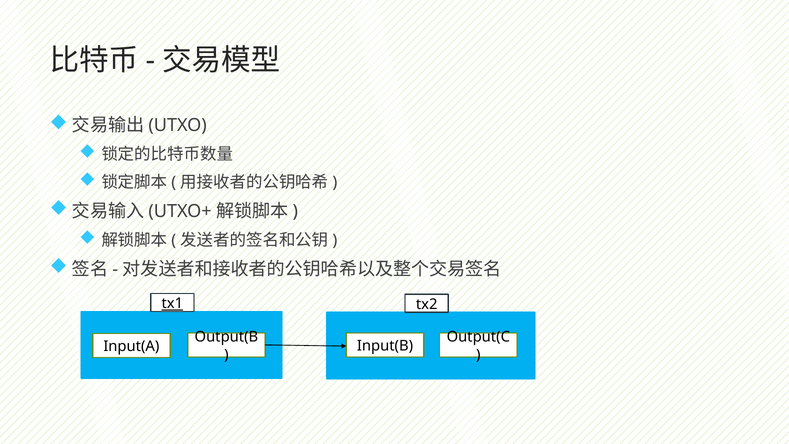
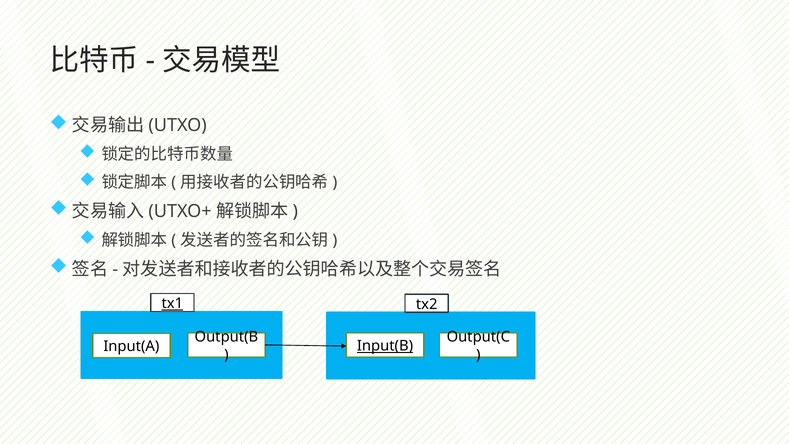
Input(B underline: none -> present (385, 346)
